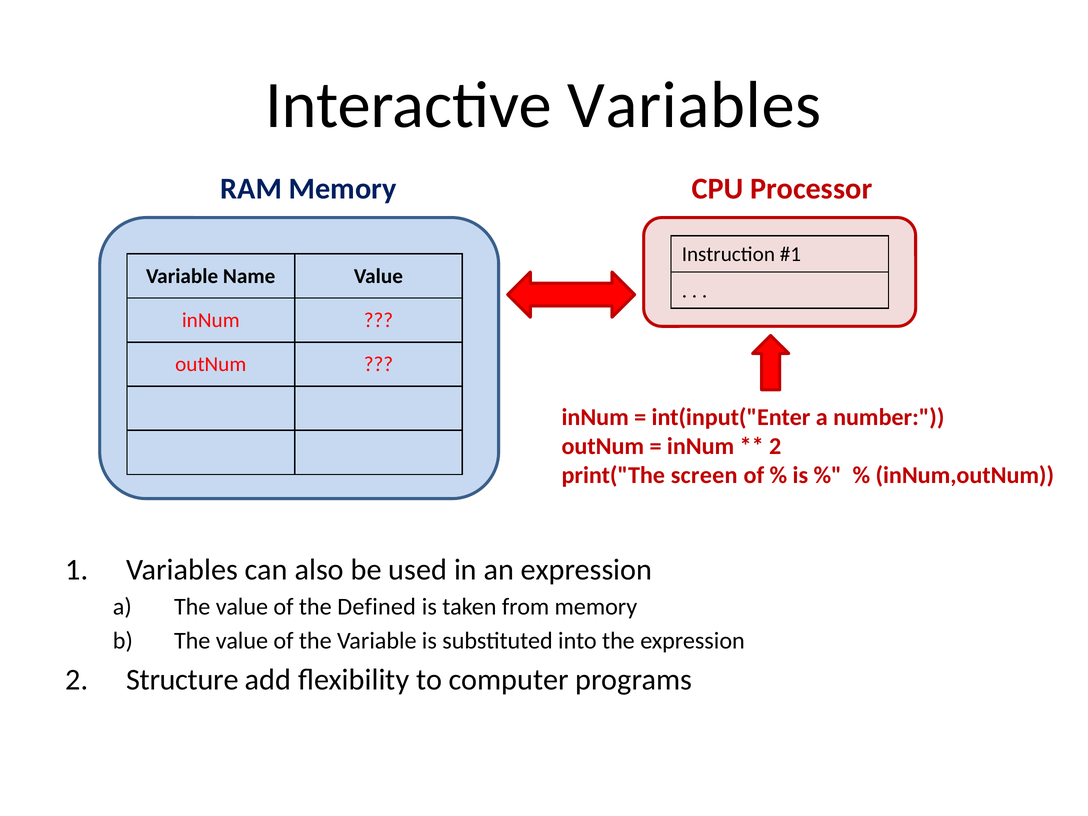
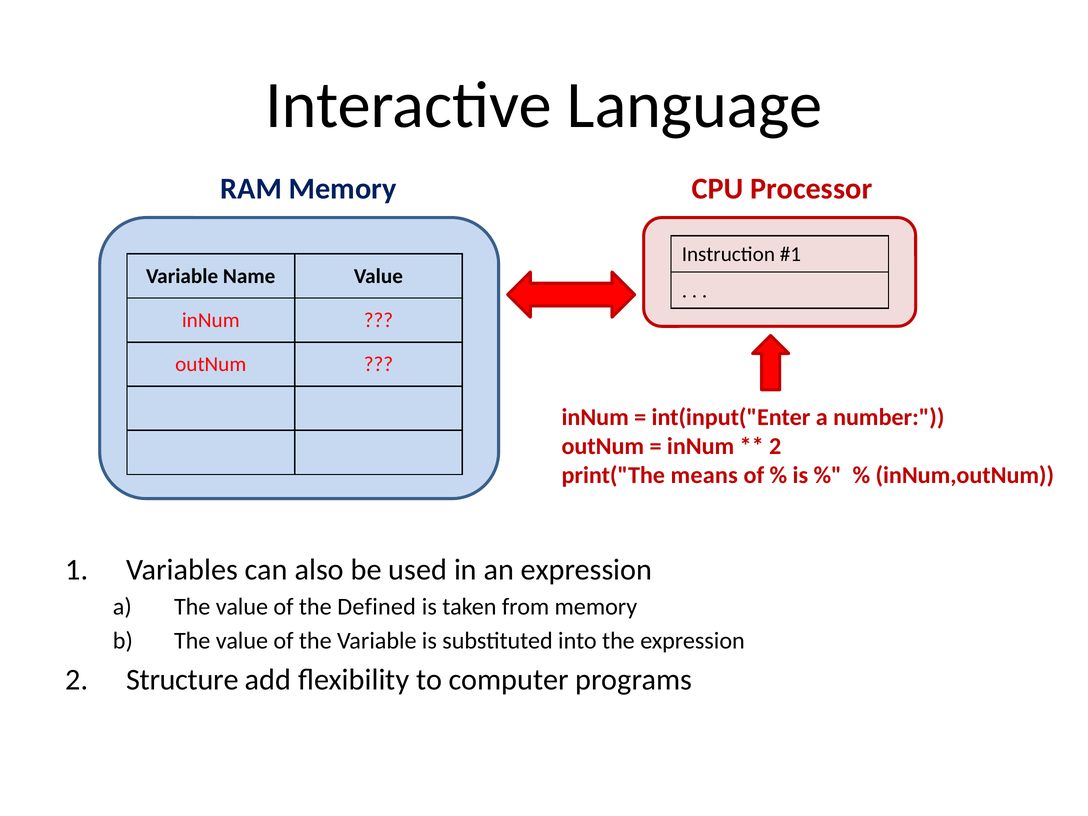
Interactive Variables: Variables -> Language (695, 105)
screen: screen -> means (704, 475)
